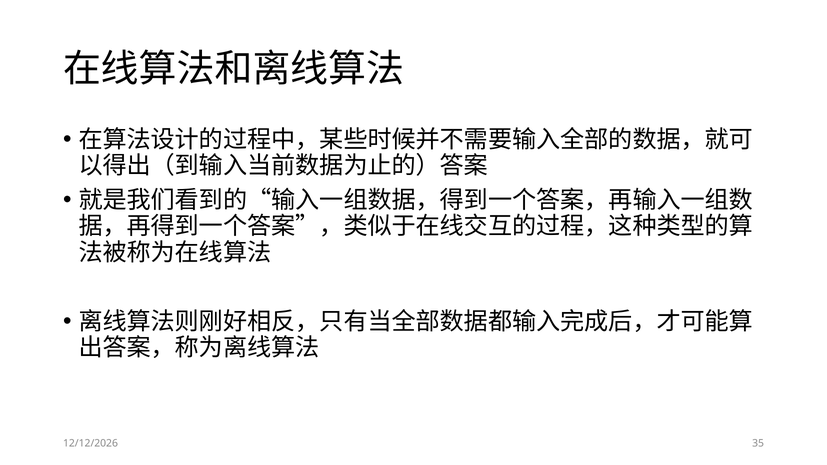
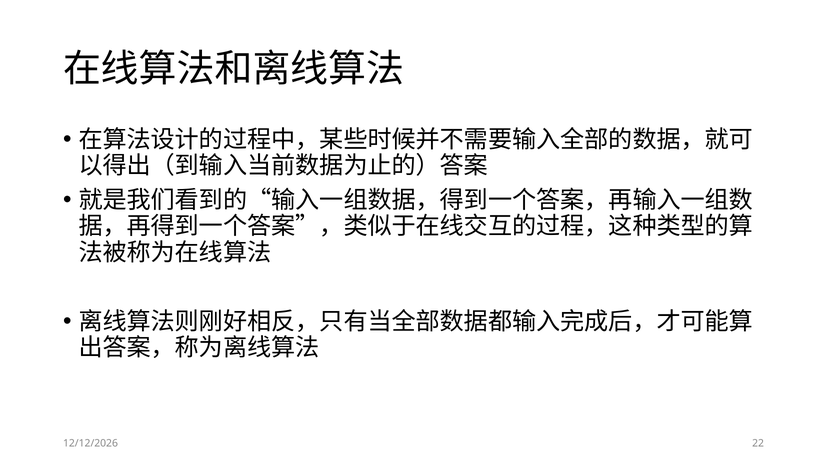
35: 35 -> 22 (758, 443)
